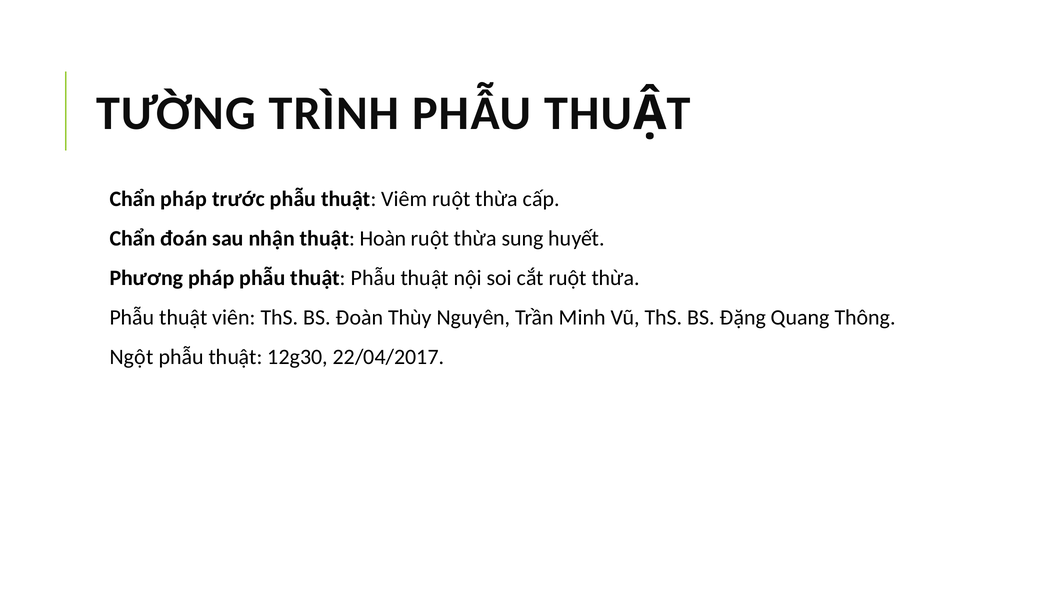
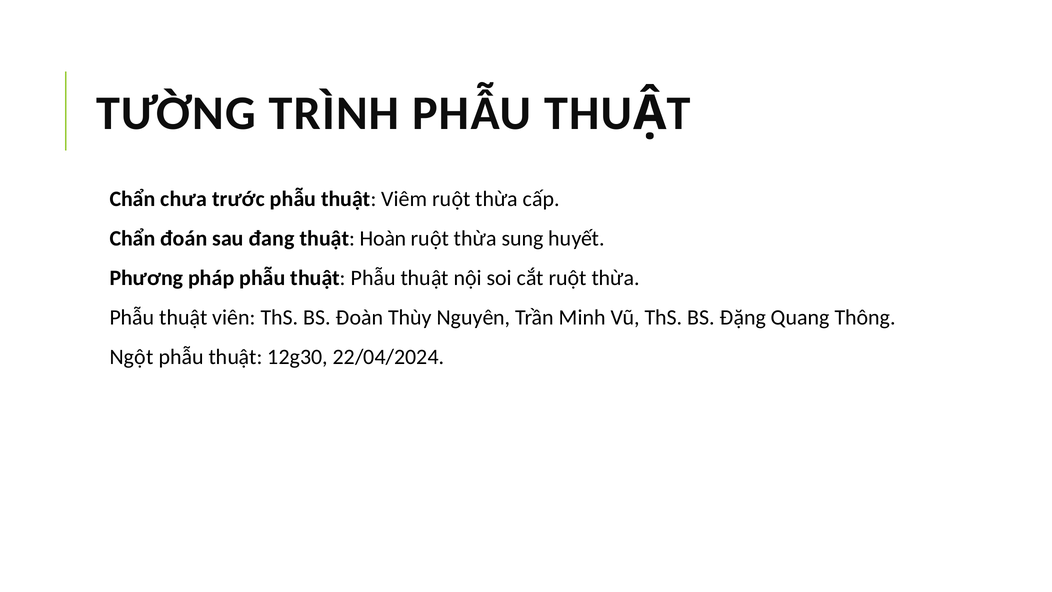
Chẩn pháp: pháp -> chưa (184, 199)
nhận: nhận -> đang (272, 238)
22/04/2017: 22/04/2017 -> 22/04/2024 (388, 357)
